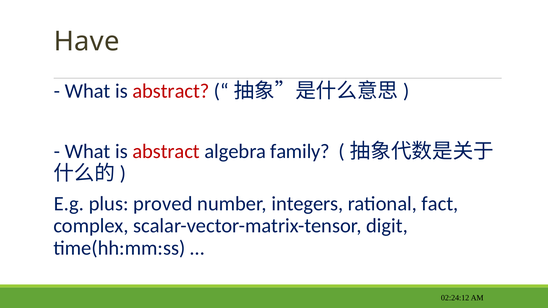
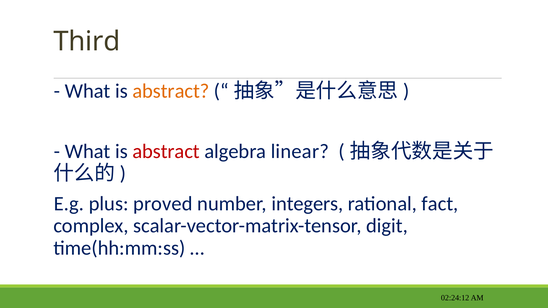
Have: Have -> Third (87, 41)
abstract colour: red -> orange (171, 91)
family: family -> linear (300, 151)
